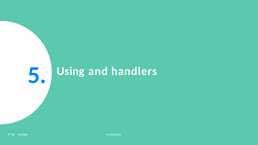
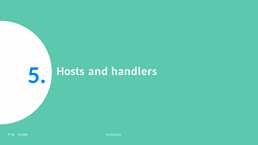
Using: Using -> Hosts (71, 71)
